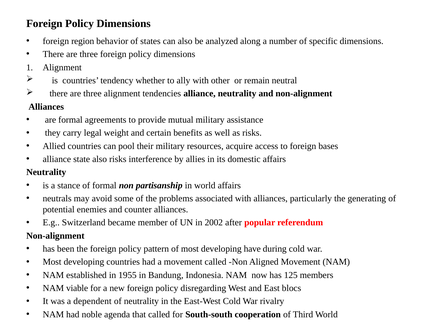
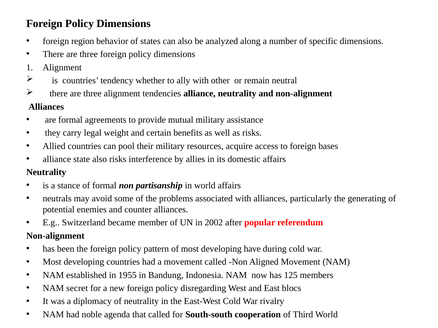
viable: viable -> secret (77, 289)
dependent: dependent -> diplomacy (93, 302)
